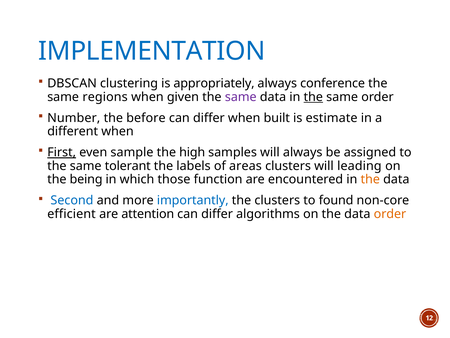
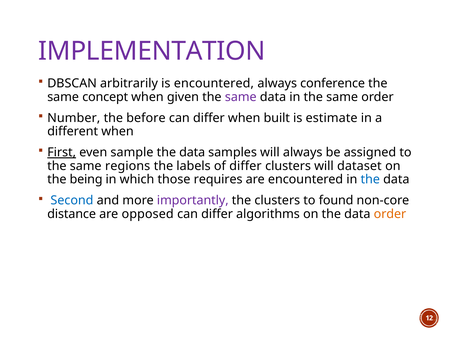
IMPLEMENTATION colour: blue -> purple (152, 51)
clustering: clustering -> arbitrarily (129, 83)
is appropriately: appropriately -> encountered (214, 83)
regions: regions -> concept (105, 97)
the underline: present -> none (313, 97)
high: high -> data (192, 152)
tolerant: tolerant -> regions (128, 166)
of areas: areas -> differ (245, 166)
leading: leading -> dataset (359, 166)
function: function -> requires (218, 179)
the colour: orange -> blue (370, 179)
importantly colour: blue -> purple (193, 200)
efficient: efficient -> distance (72, 214)
attention: attention -> opposed (148, 214)
